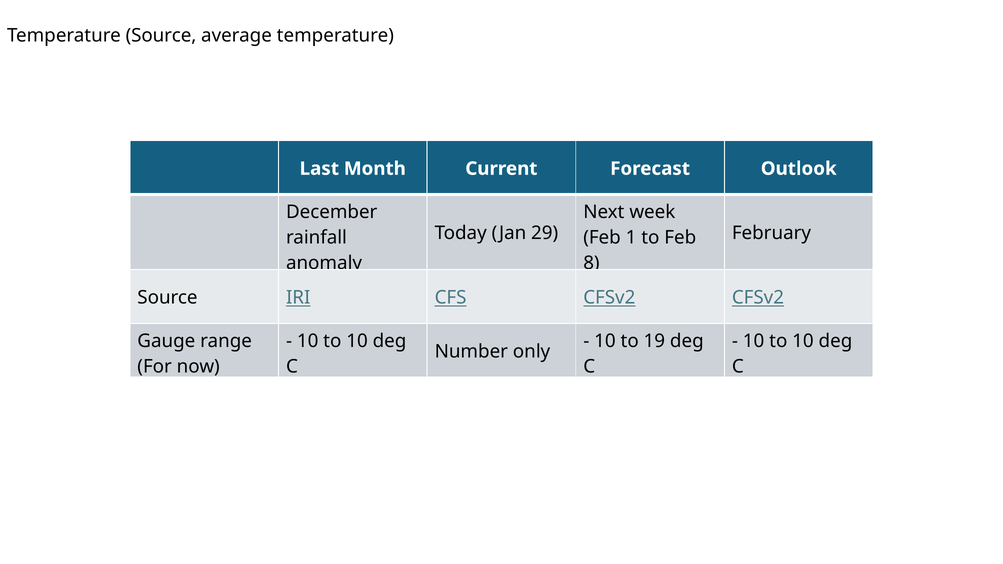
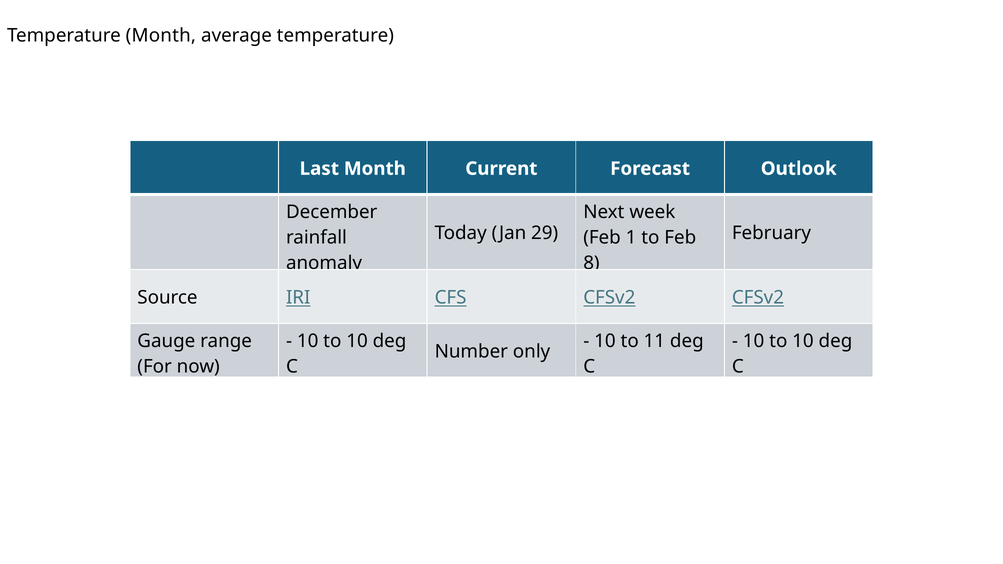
Temperature Source: Source -> Month (161, 36)
19: 19 -> 11 (654, 341)
